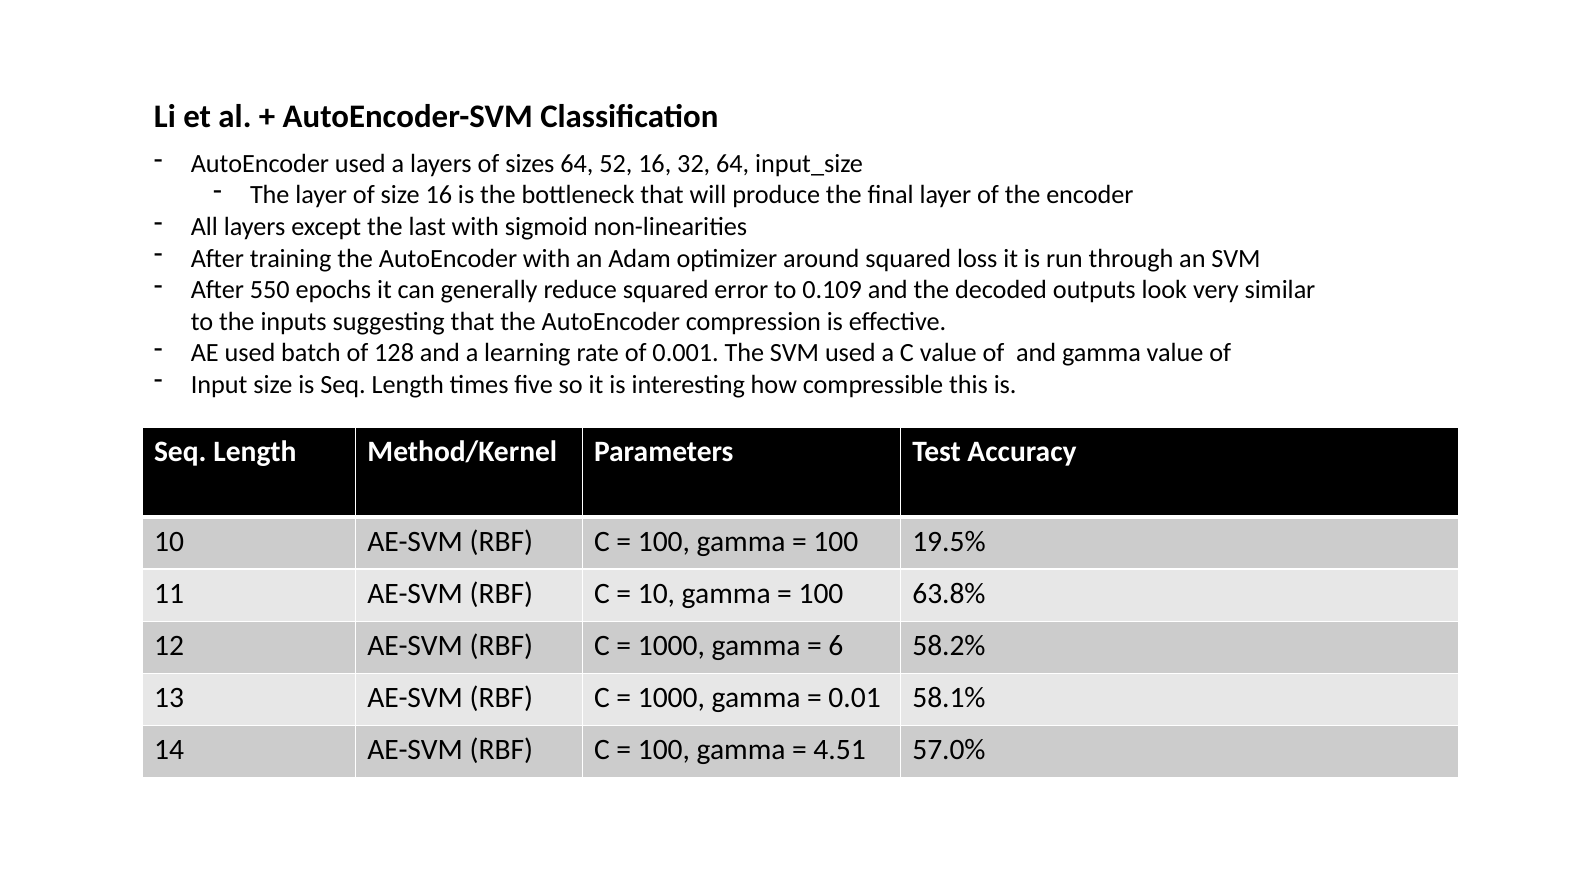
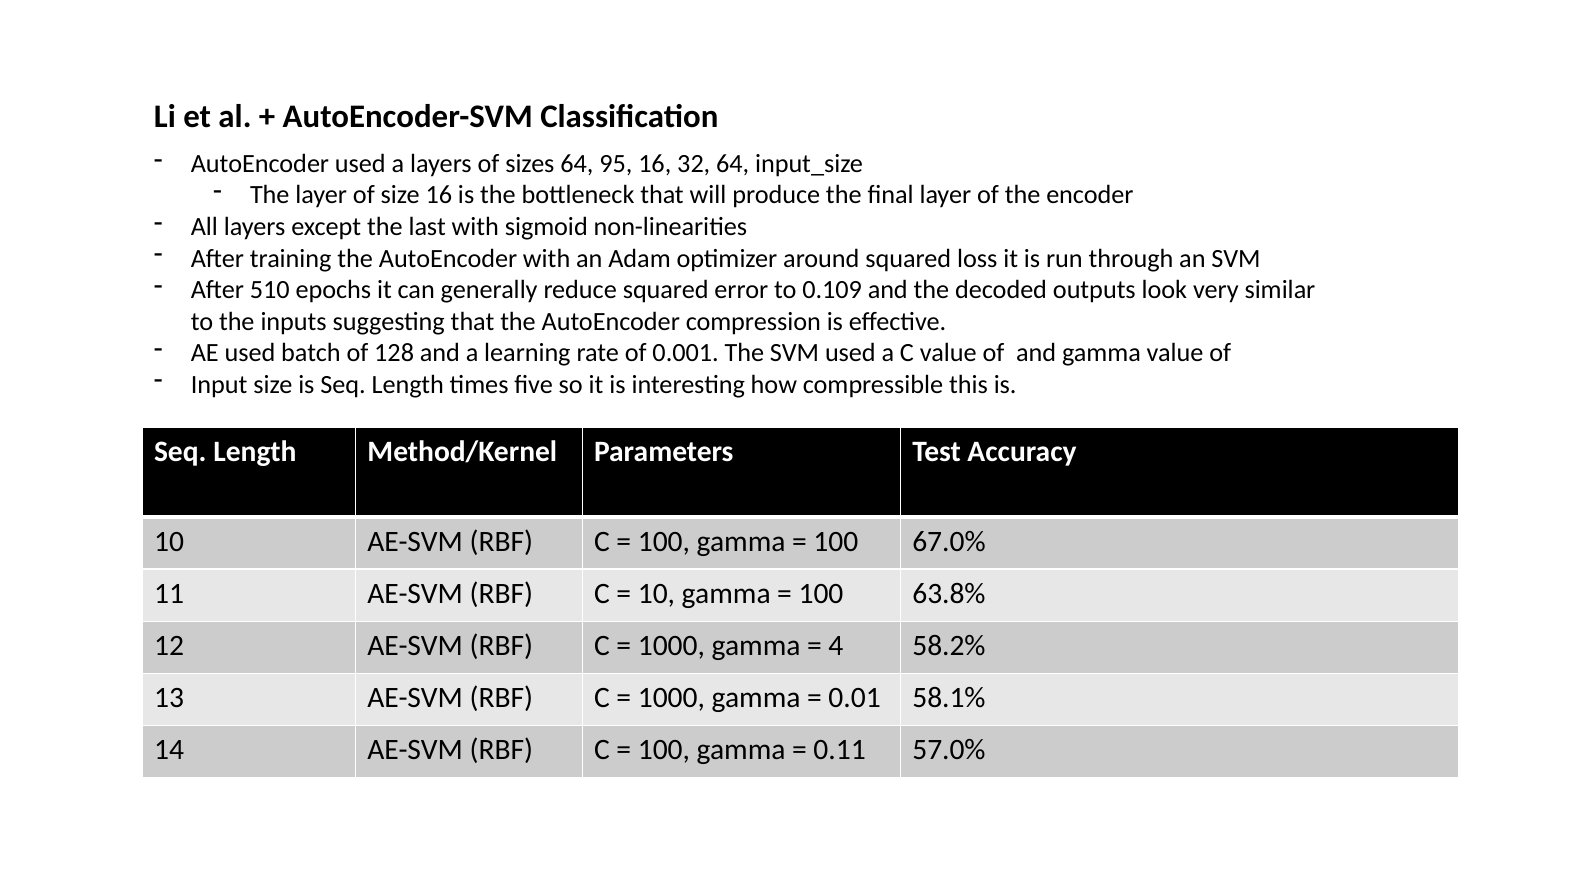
52: 52 -> 95 (616, 164)
550: 550 -> 510 (270, 290)
19.5%: 19.5% -> 67.0% (949, 541)
6: 6 -> 4 (836, 645)
4.51: 4.51 -> 0.11 (840, 749)
